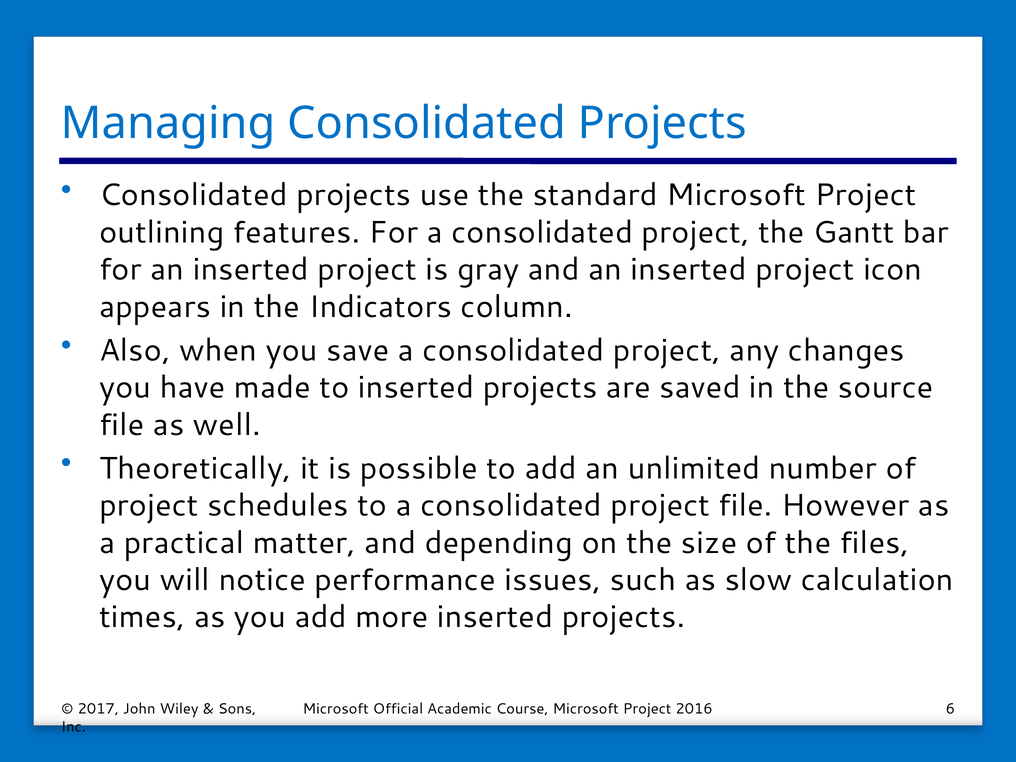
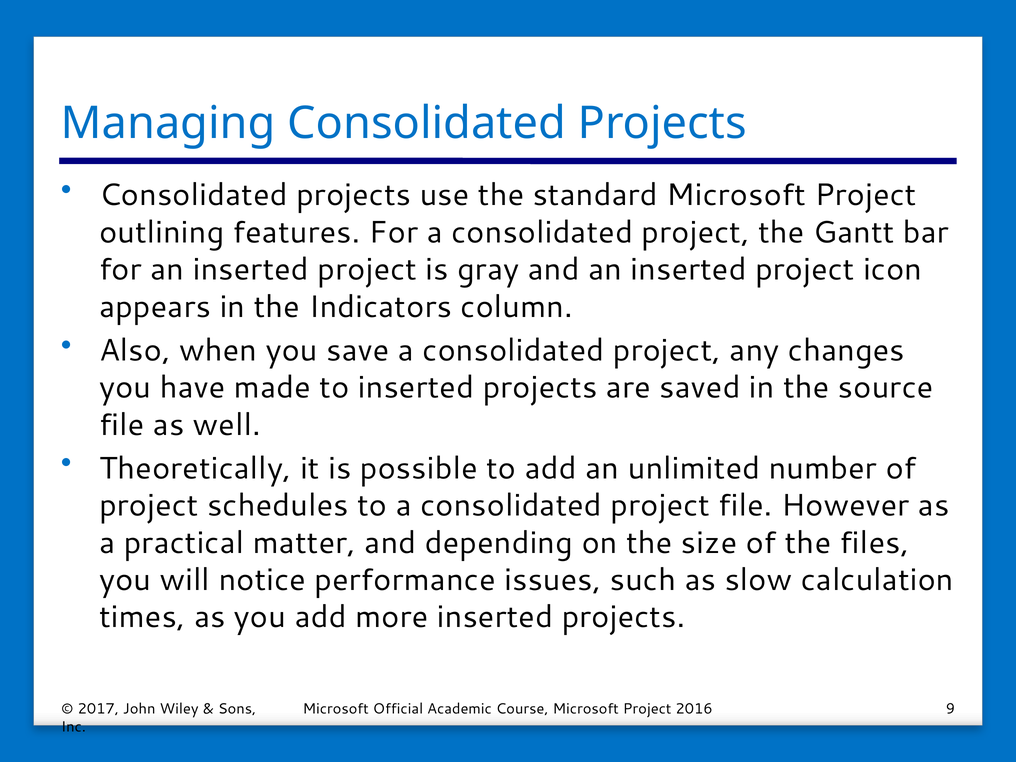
6: 6 -> 9 (950, 709)
